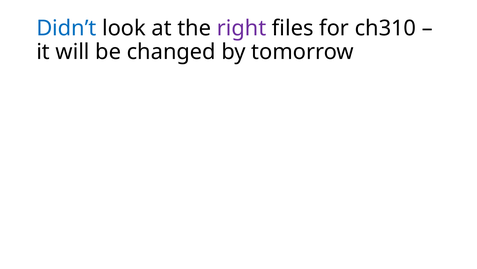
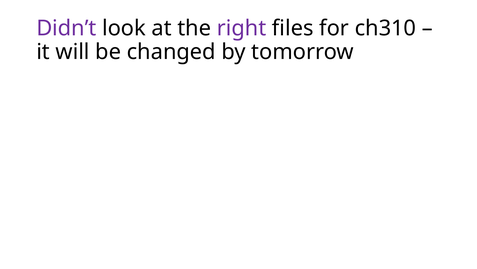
Didn’t colour: blue -> purple (66, 28)
